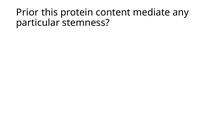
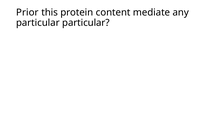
particular stemness: stemness -> particular (86, 23)
